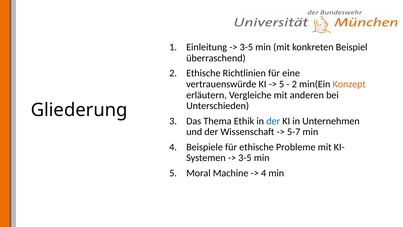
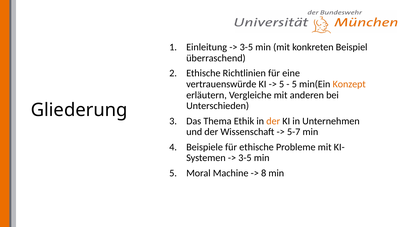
2: 2 -> 5 (294, 84)
der colour: blue -> orange (273, 121)
4: 4 -> 8 (264, 173)
